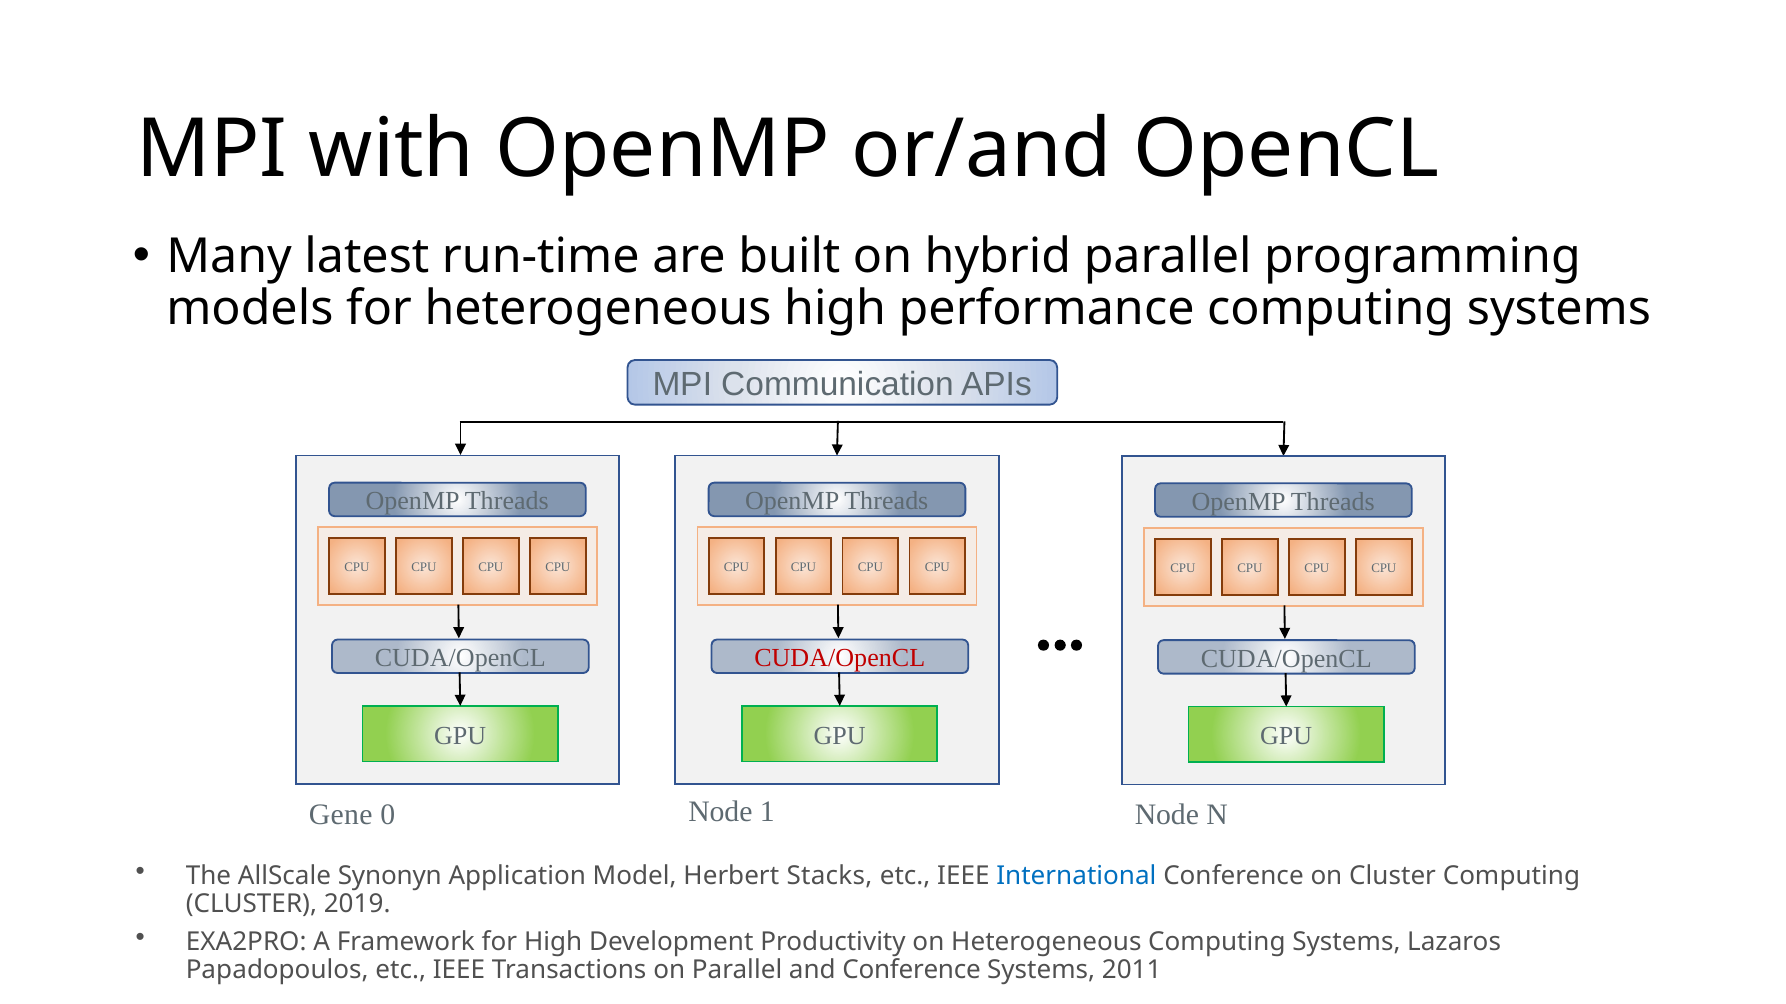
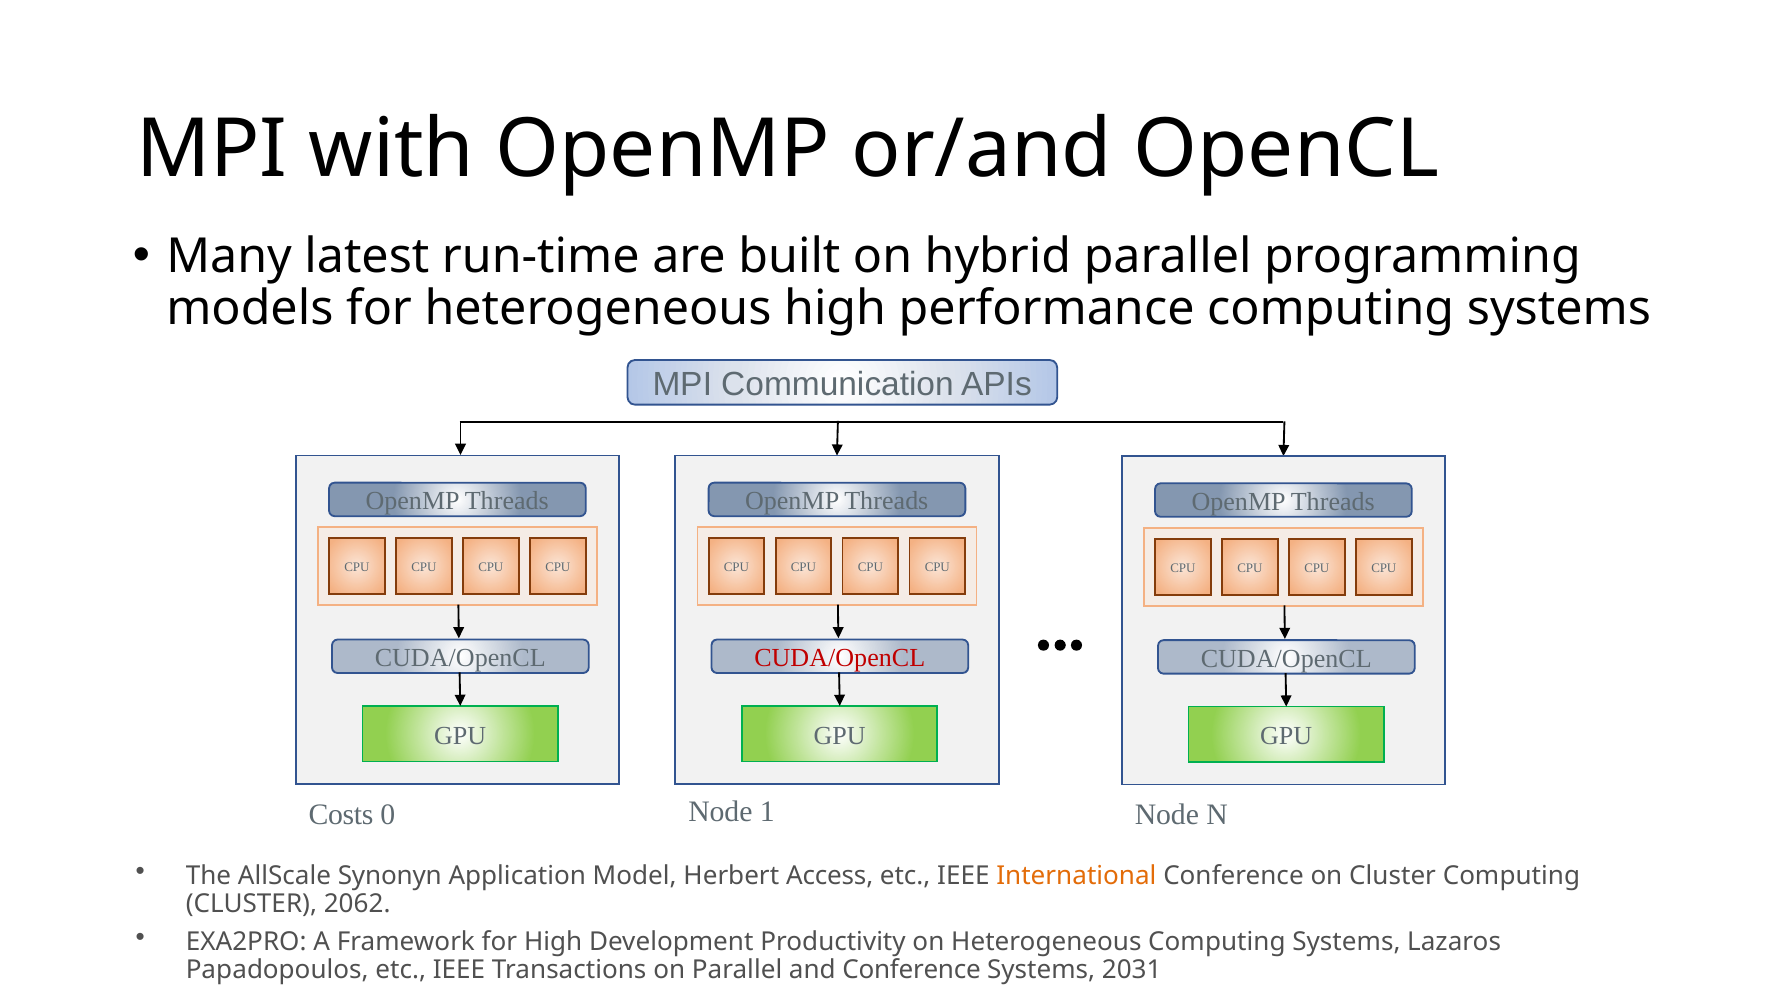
Gene: Gene -> Costs (341, 815)
Stacks: Stacks -> Access (830, 876)
International colour: blue -> orange (1076, 876)
2019: 2019 -> 2062 (357, 905)
2011: 2011 -> 2031 (1132, 970)
